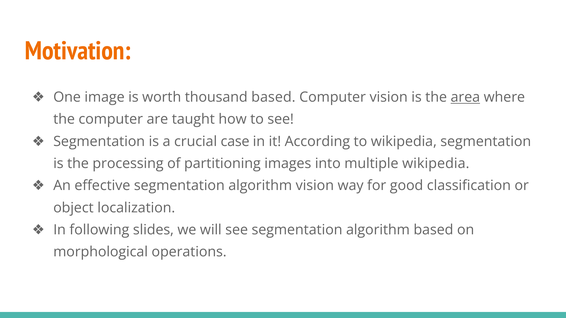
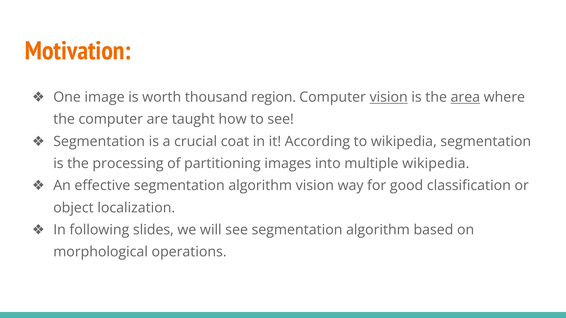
thousand based: based -> region (274, 97)
vision underline: none -> present (389, 97)
case: case -> coat (235, 142)
